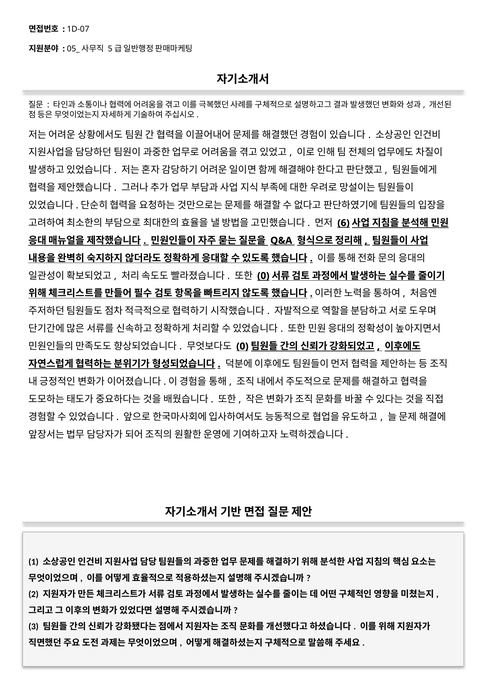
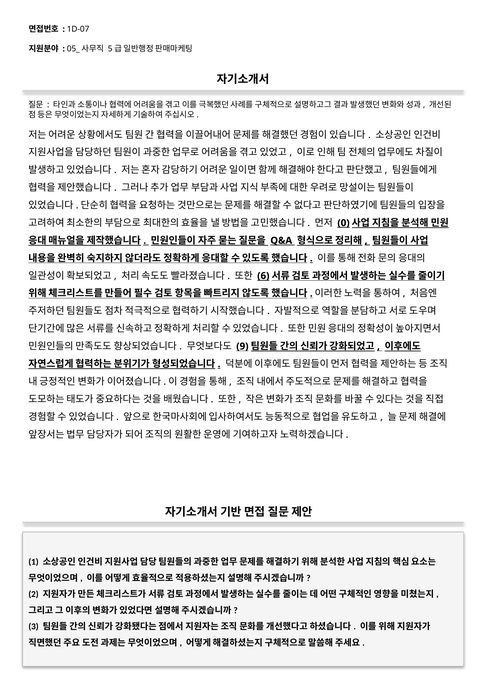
6: 6 -> 0 (344, 223)
0: 0 -> 6 (263, 276)
0: 0 -> 9 (242, 346)
